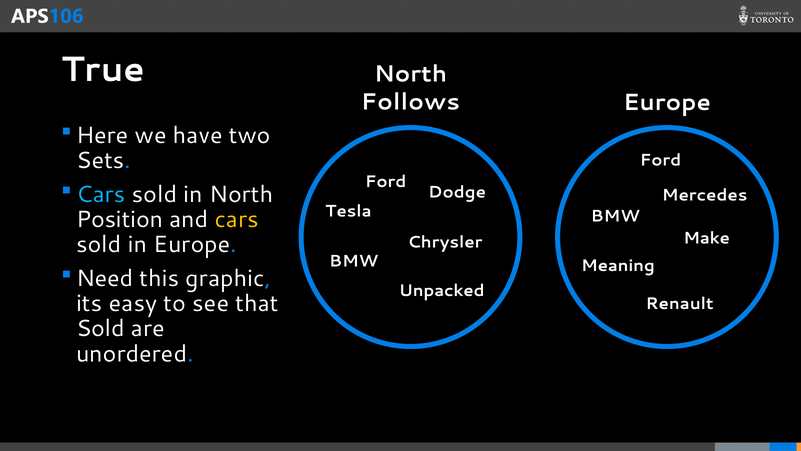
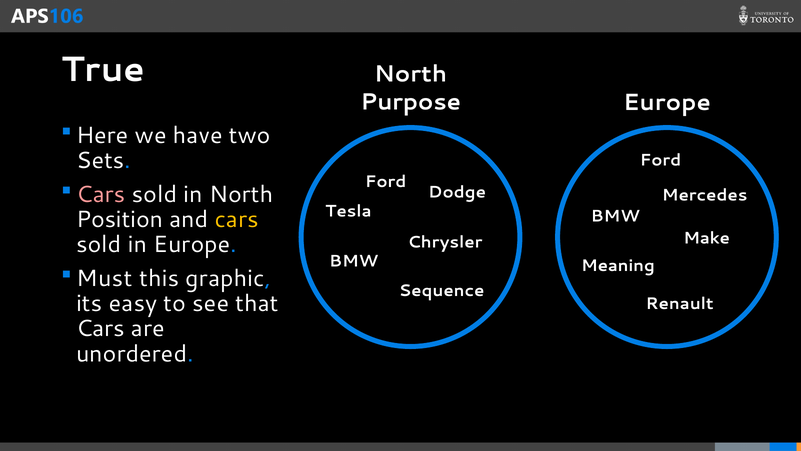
Follows: Follows -> Purpose (411, 102)
Cars colour: light blue -> pink (101, 194)
Need: Need -> Must (104, 278)
Unpacked: Unpacked -> Sequence (442, 290)
Sold: Sold -> Cars (100, 328)
